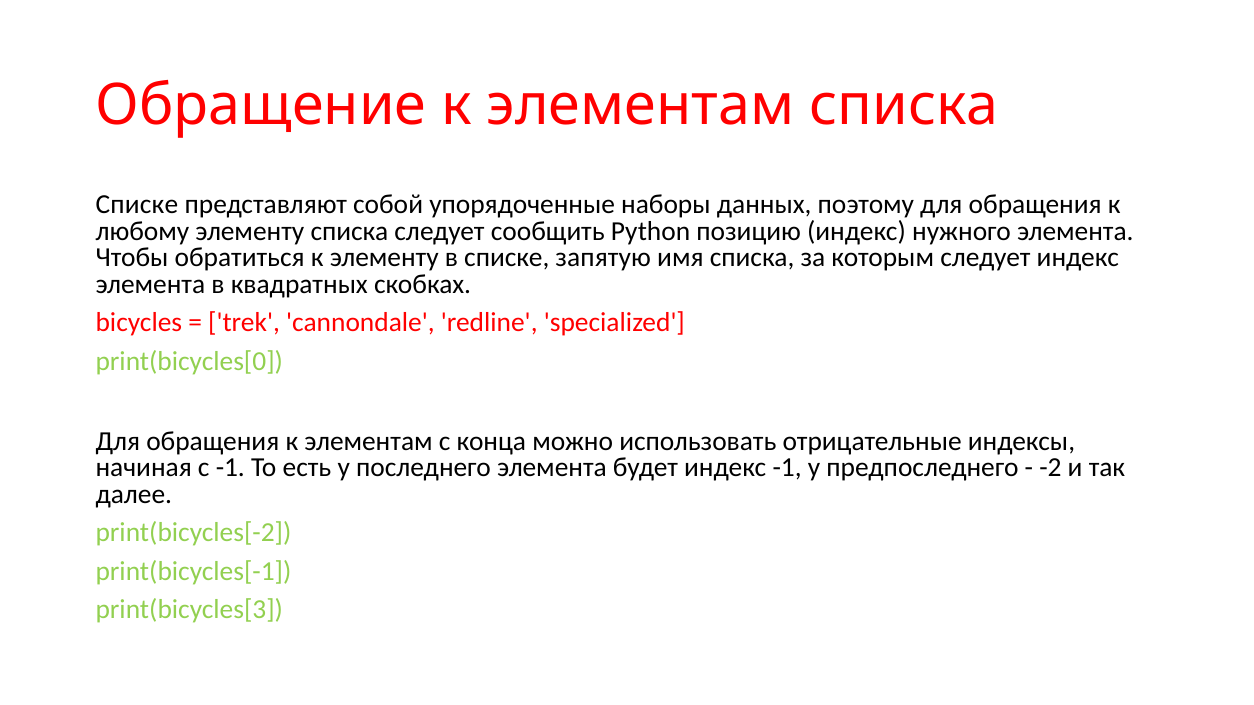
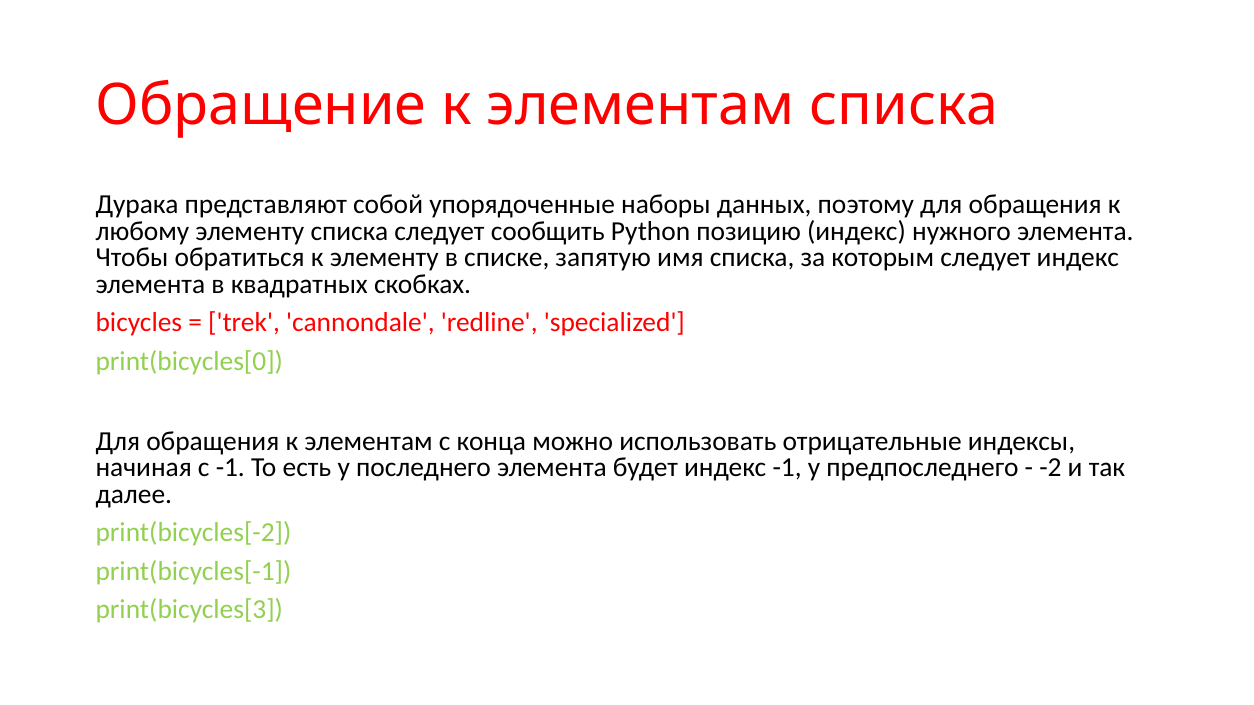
Списке: Списке -> Дурака (137, 205)
